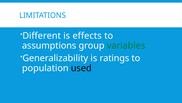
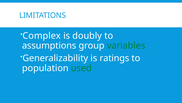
Different: Different -> Complex (42, 36)
effects: effects -> doubly (87, 36)
used colour: black -> green (81, 68)
